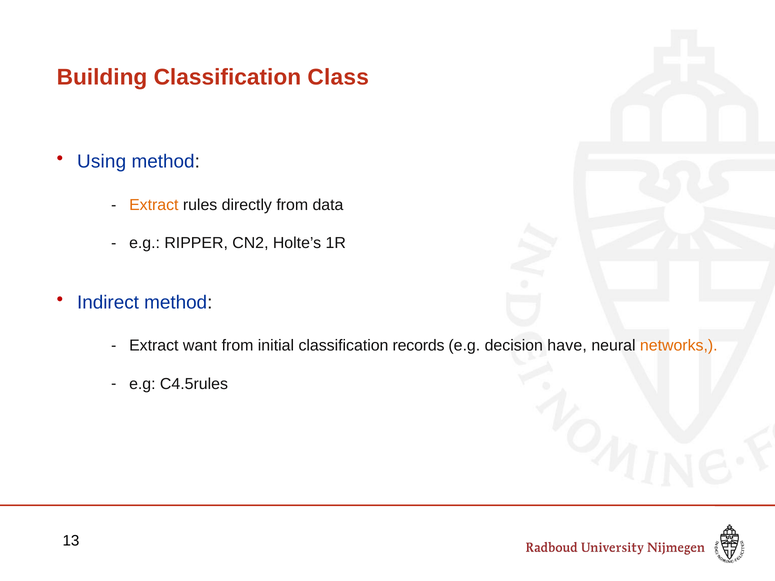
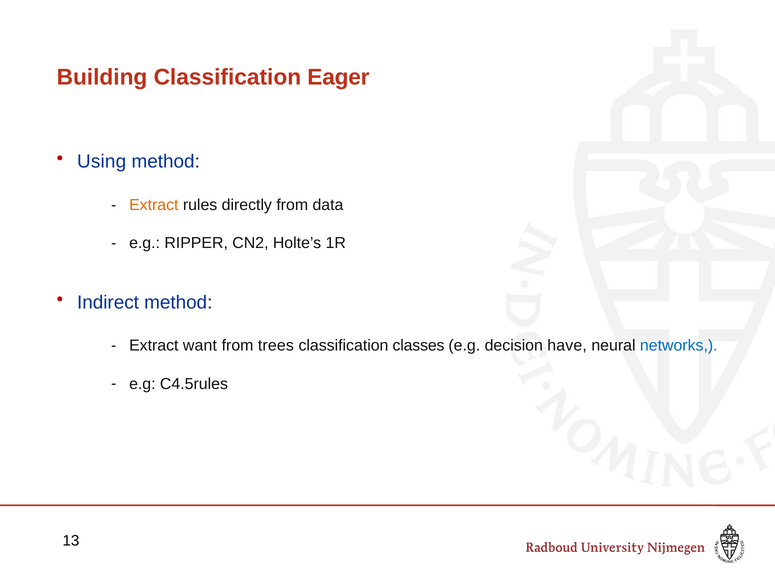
Class: Class -> Eager (338, 77)
initial: initial -> trees (276, 346)
records: records -> classes (419, 346)
networks colour: orange -> blue (679, 346)
